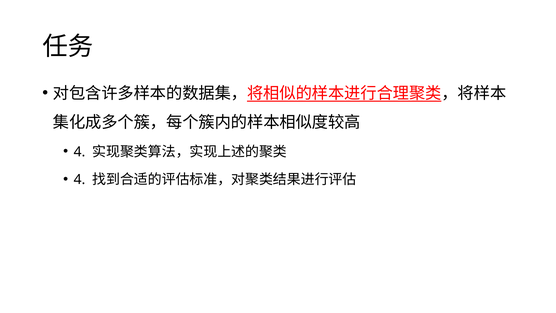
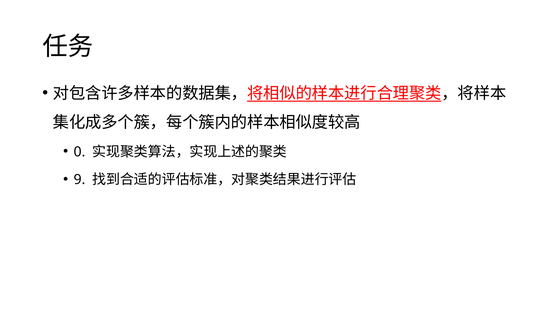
4: 4 -> 0 (79, 152)
4: 4 -> 9 (79, 180)
